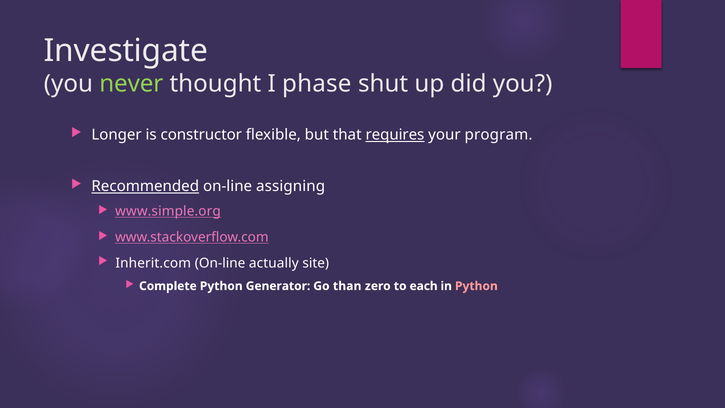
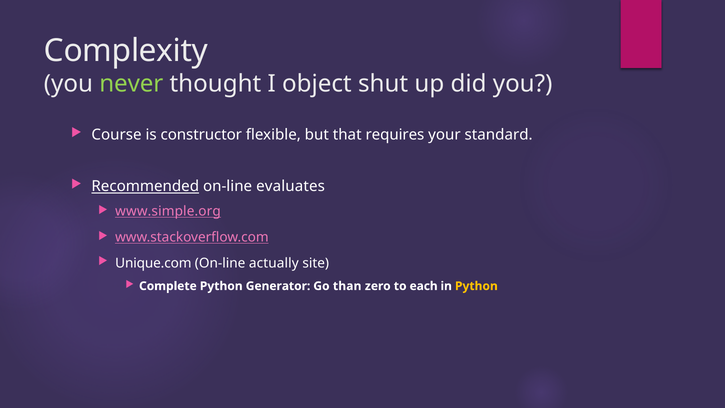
Investigate: Investigate -> Complexity (126, 51)
phase: phase -> object (317, 84)
Longer: Longer -> Course (117, 135)
requires underline: present -> none (395, 135)
program: program -> standard (499, 135)
assigning: assigning -> evaluates (291, 186)
Inherit.com: Inherit.com -> Unique.com (153, 263)
Python colour: pink -> yellow (476, 286)
